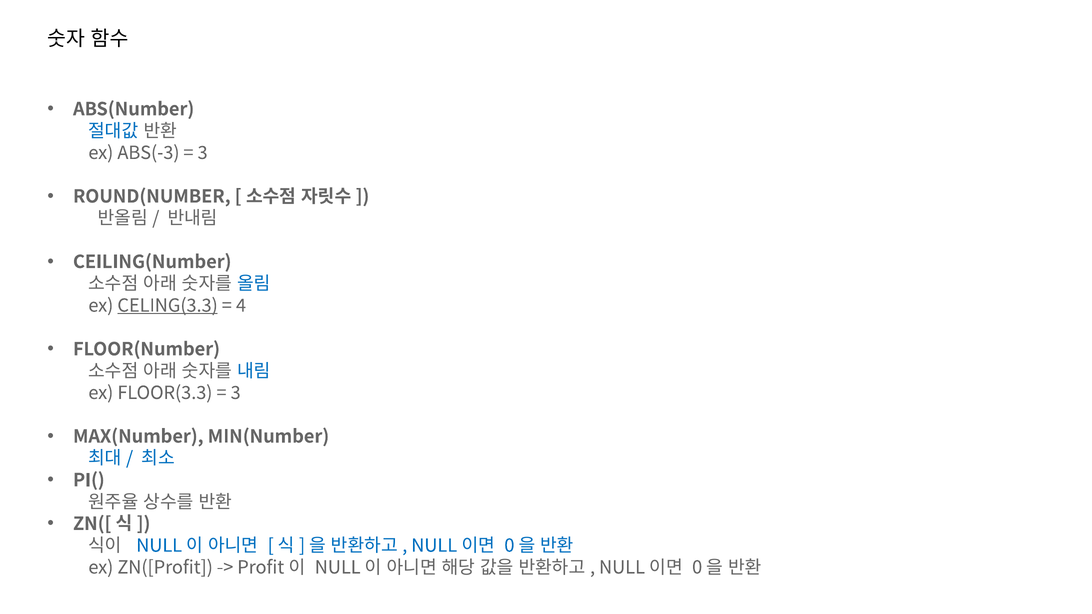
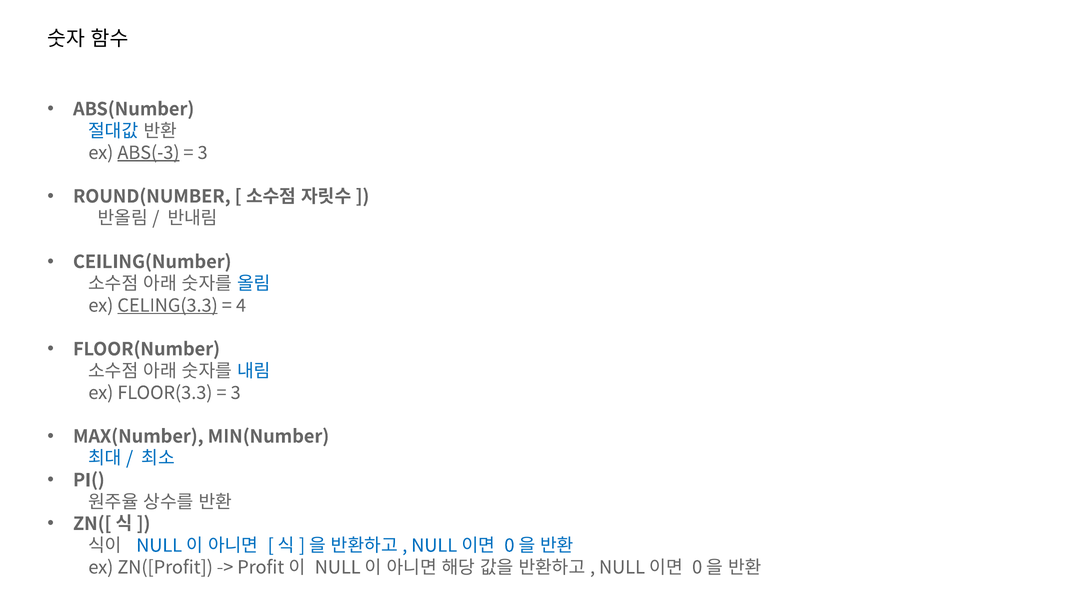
ABS(-3 underline: none -> present (148, 153)
